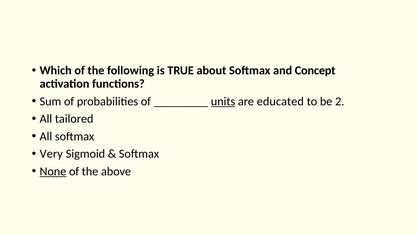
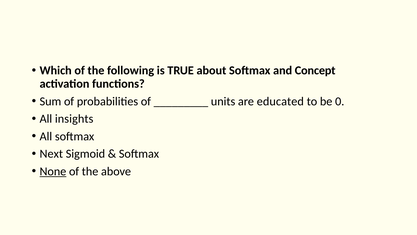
units underline: present -> none (223, 101)
2: 2 -> 0 (340, 101)
tailored: tailored -> insights (74, 119)
Very: Very -> Next (51, 154)
